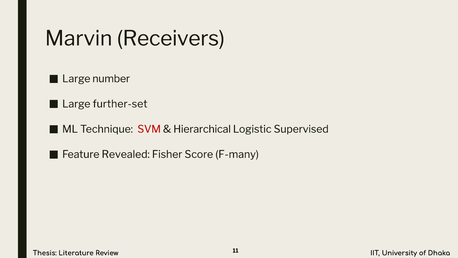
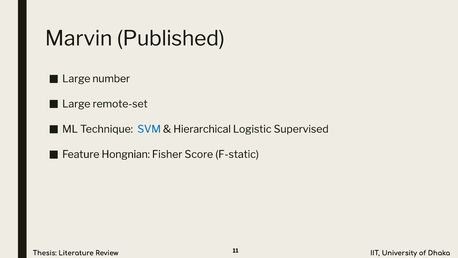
Receivers: Receivers -> Published (171, 38)
further-set: further-set -> remote-set (120, 104)
SVM colour: red -> blue (149, 129)
Revealed: Revealed -> Hongnian (126, 154)
F-many: F-many -> F-static (237, 154)
